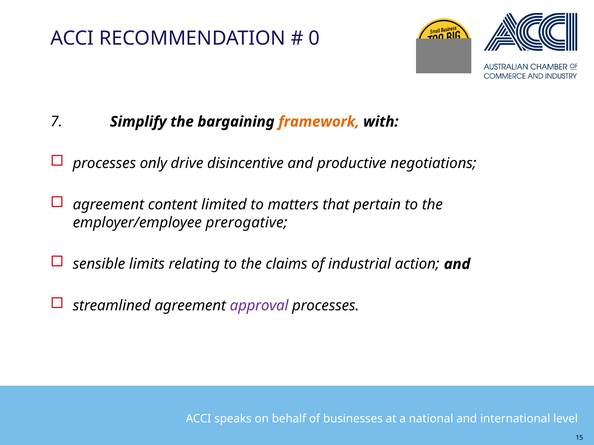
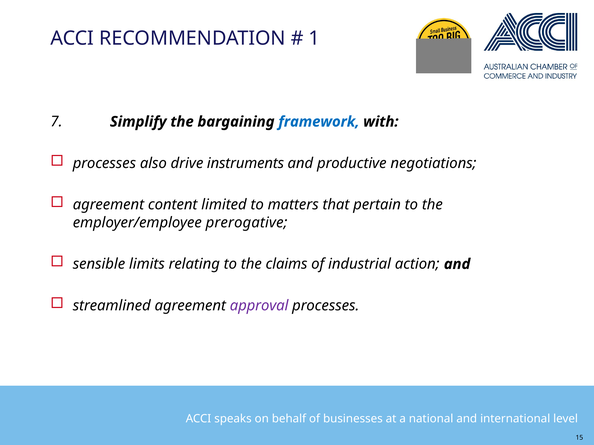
0: 0 -> 1 (314, 39)
framework colour: orange -> blue (319, 122)
only: only -> also (153, 163)
disincentive: disincentive -> instruments (245, 163)
